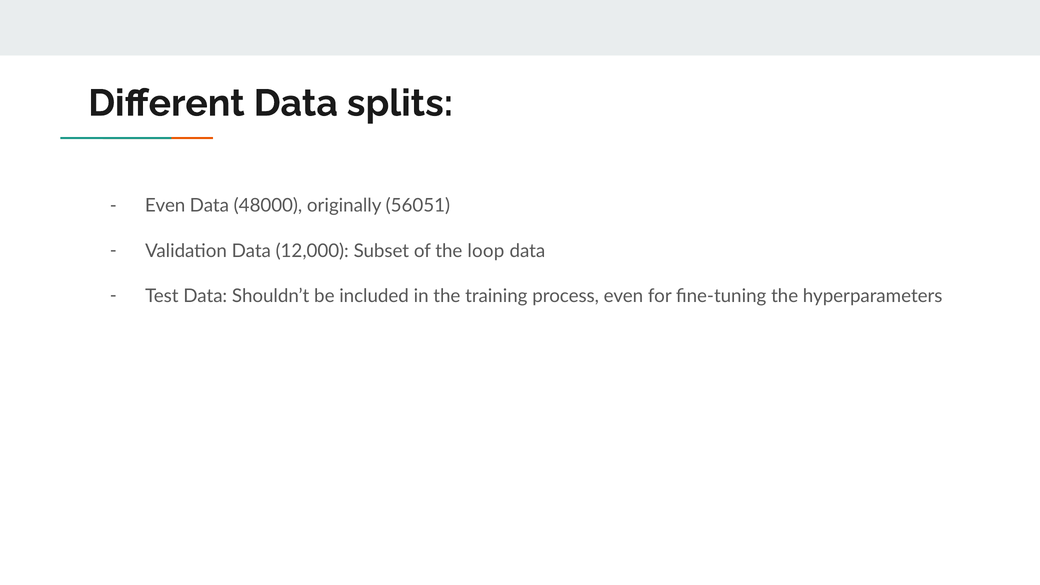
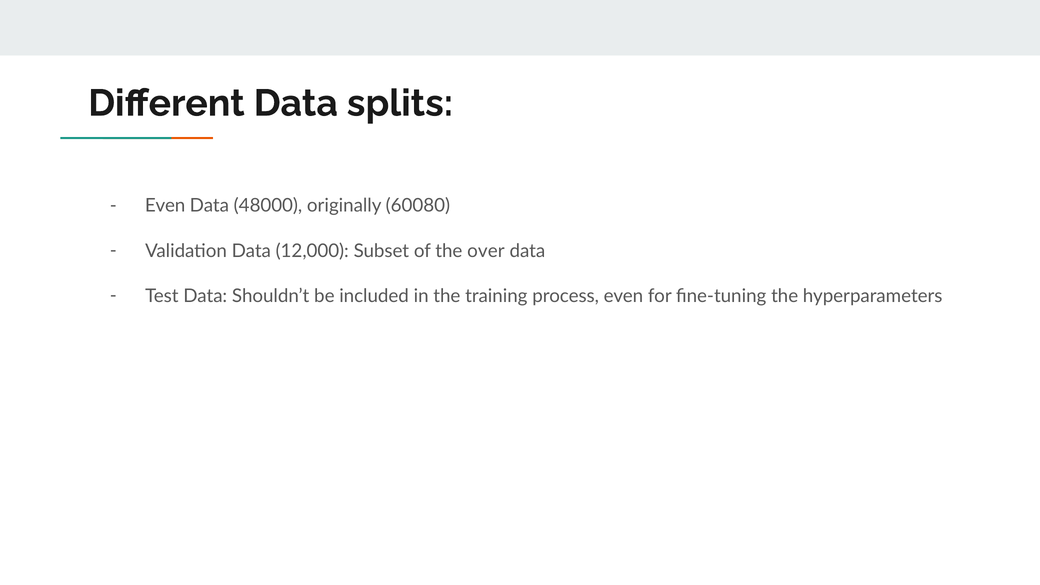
56051: 56051 -> 60080 (418, 206)
loop: loop -> over (486, 251)
